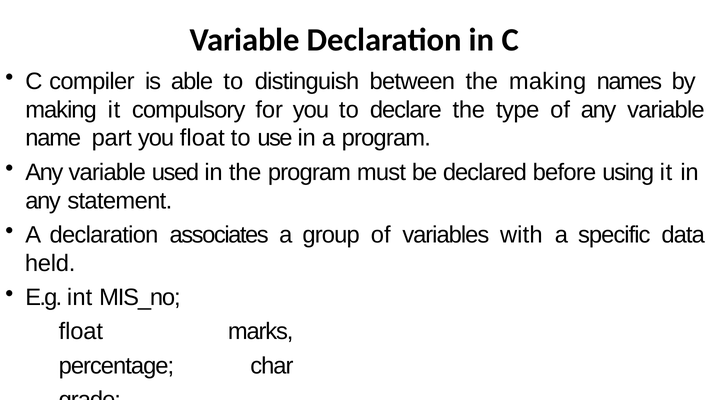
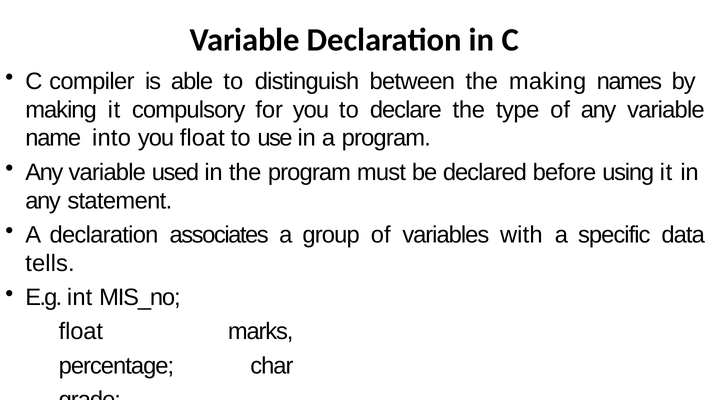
part: part -> into (111, 138)
held: held -> tells (50, 264)
